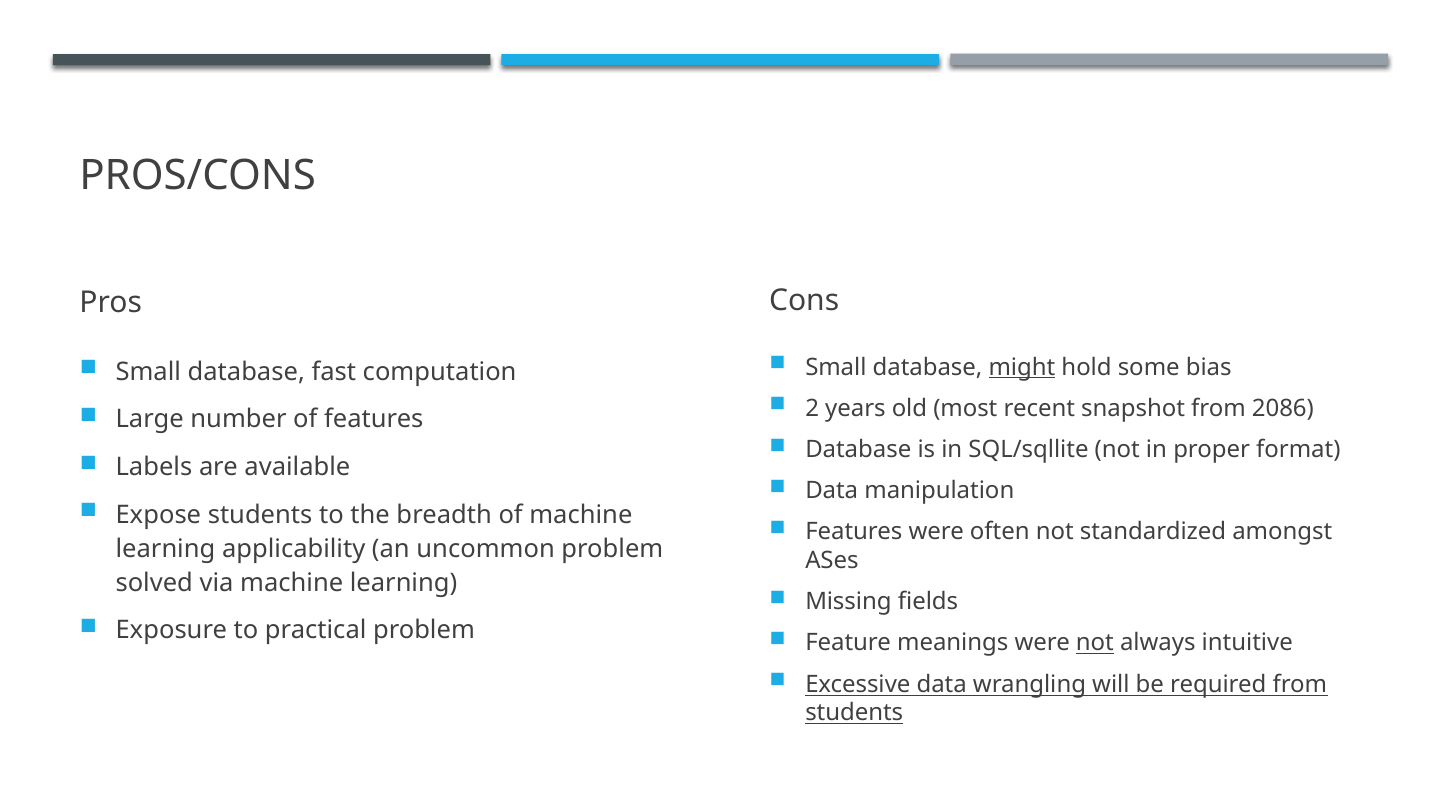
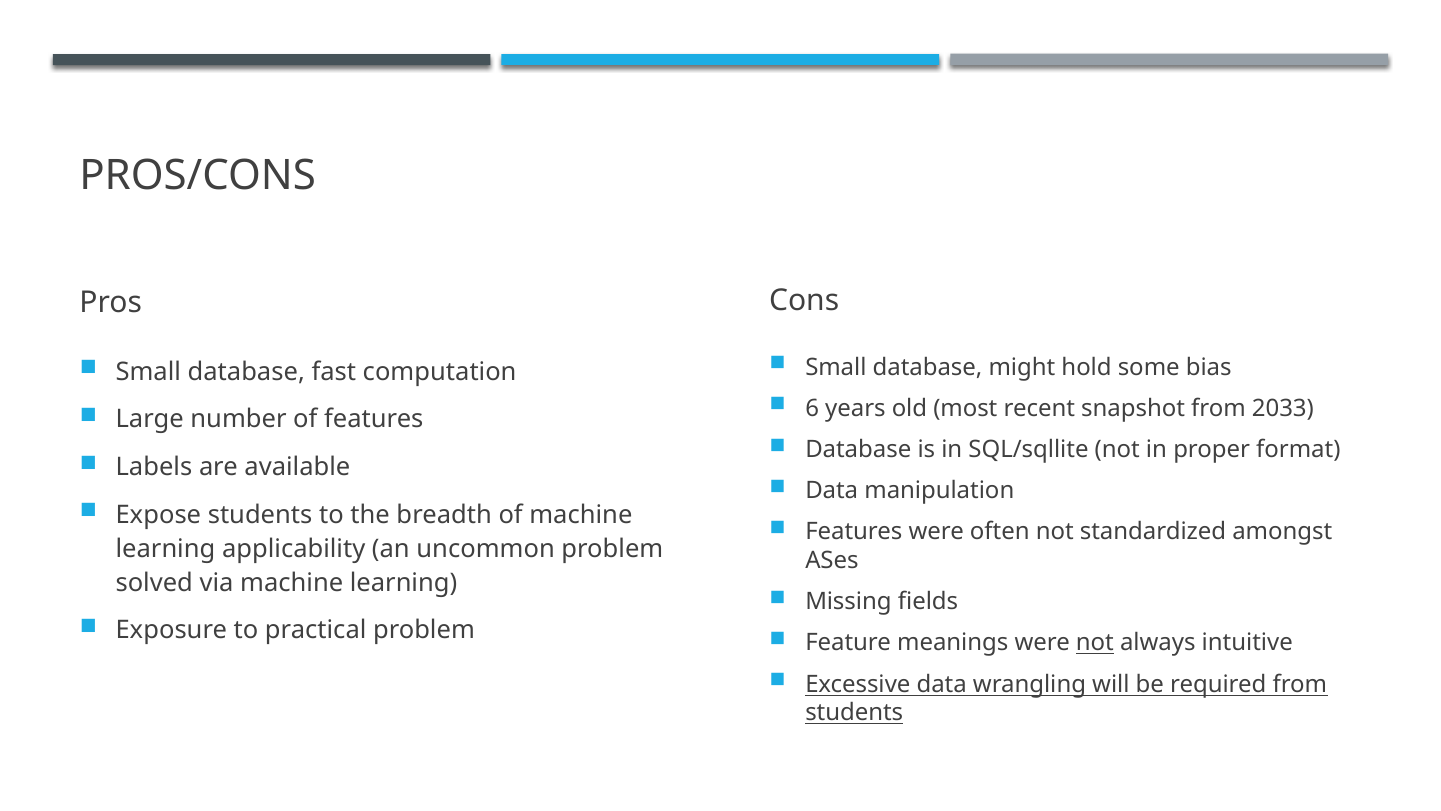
might underline: present -> none (1022, 367)
2: 2 -> 6 (812, 408)
2086: 2086 -> 2033 (1283, 408)
